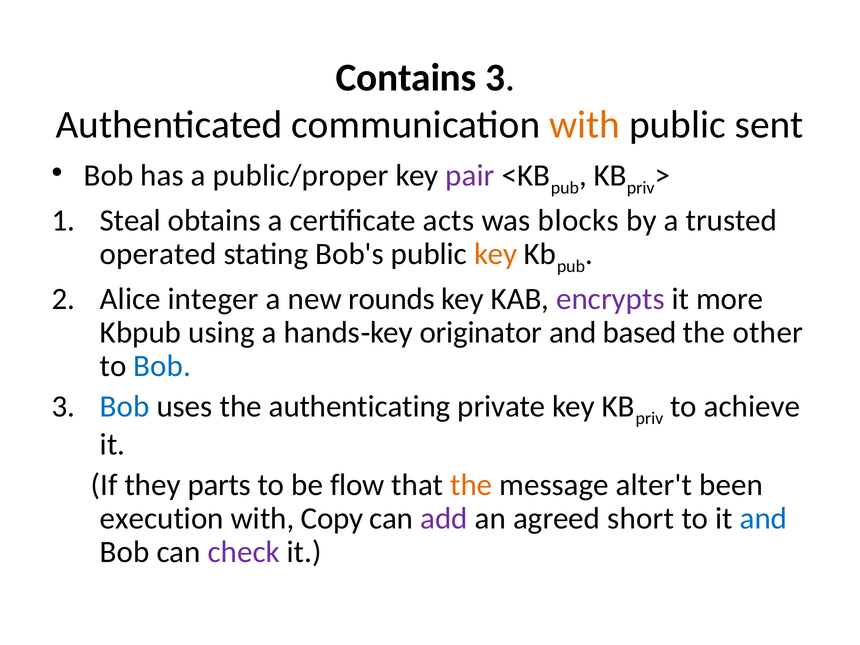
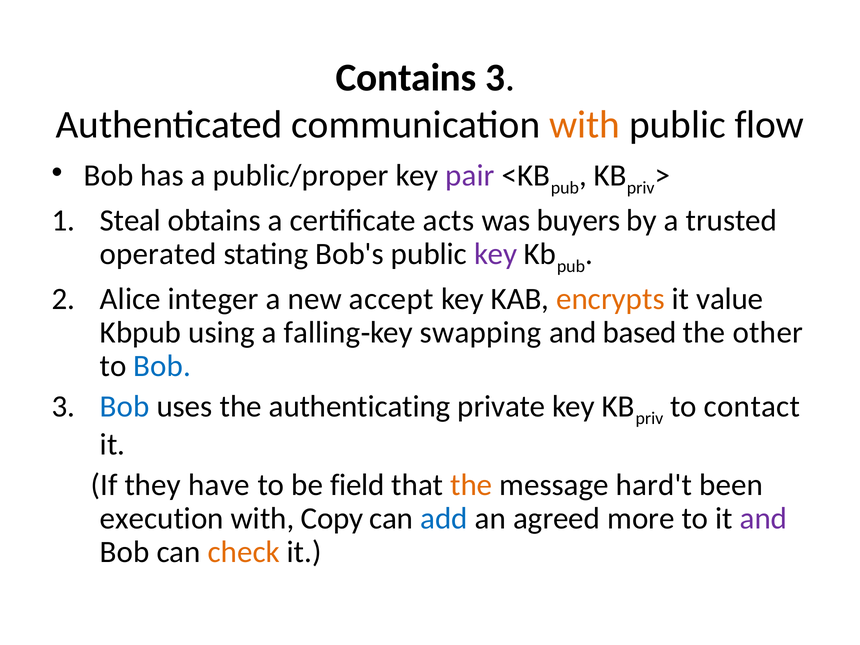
sent: sent -> flow (769, 125)
blocks: blocks -> buyers (579, 221)
key colour: orange -> purple (496, 254)
rounds: rounds -> accept (391, 299)
encrypts colour: purple -> orange (610, 299)
more: more -> value (730, 299)
hands: hands -> falling (322, 333)
originator: originator -> swapping (481, 333)
achieve: achieve -> contact (752, 406)
parts: parts -> have (219, 485)
flow: flow -> field (357, 485)
alter't: alter't -> hard't (654, 485)
add colour: purple -> blue (444, 518)
short: short -> more (641, 518)
and colour: blue -> purple (763, 518)
check colour: purple -> orange (244, 552)
